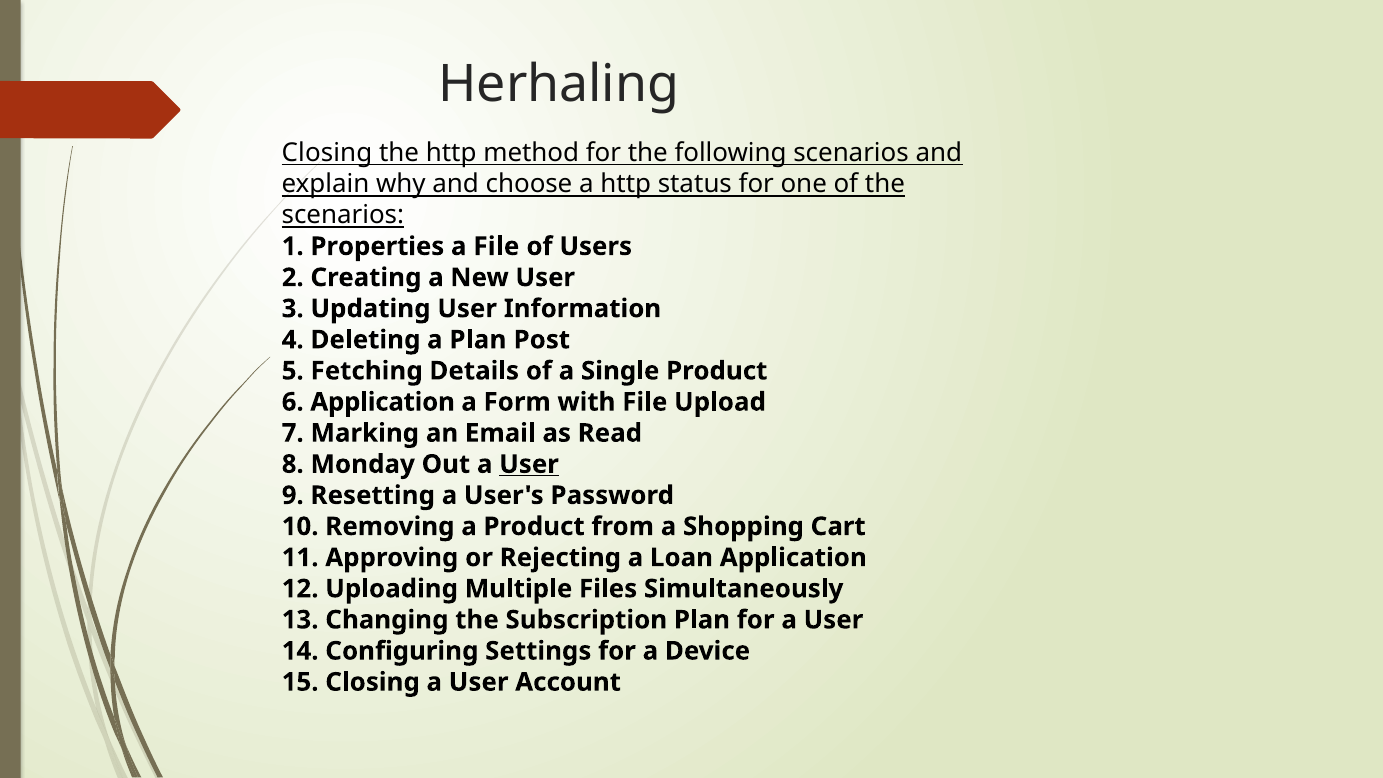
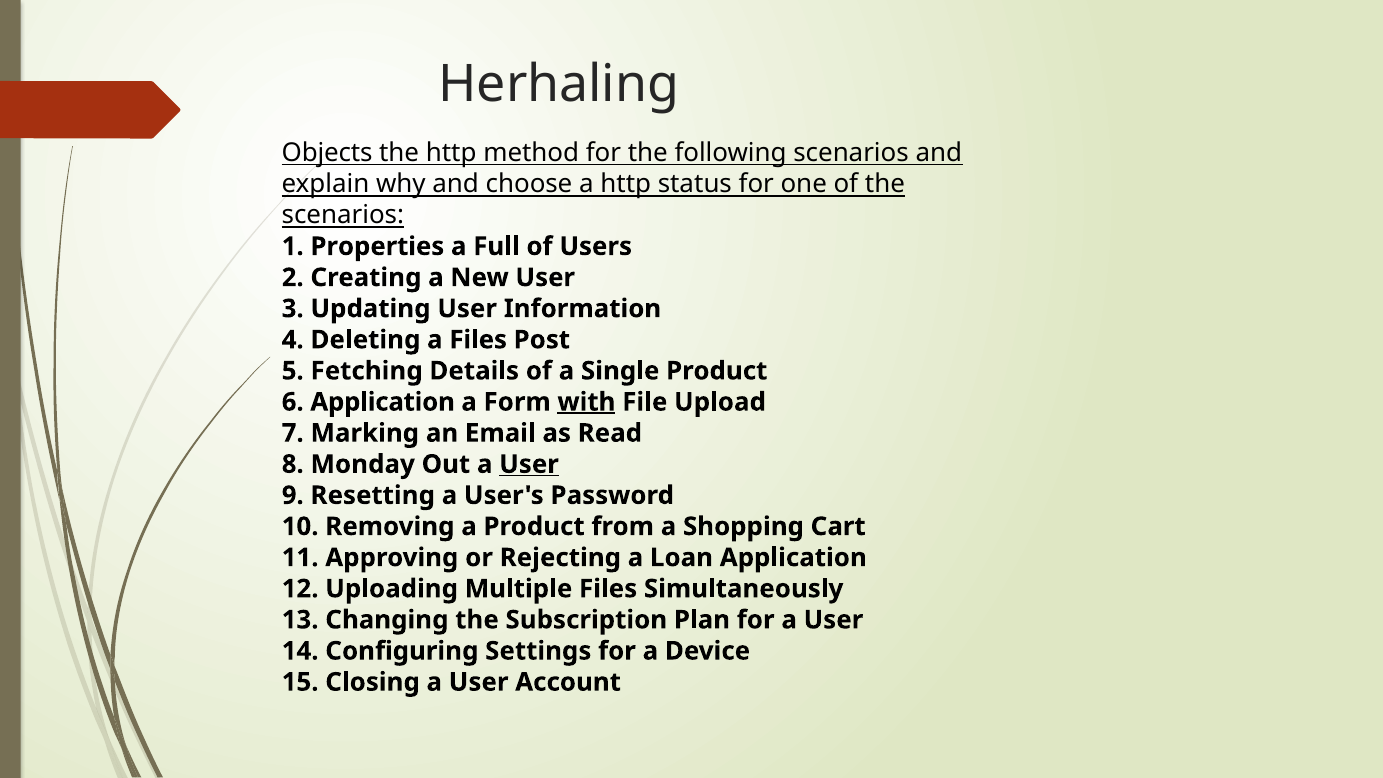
Closing: Closing -> Objects (327, 153)
a File: File -> Full (496, 246)
a Plan: Plan -> Files (478, 340)
with underline: none -> present (586, 402)
